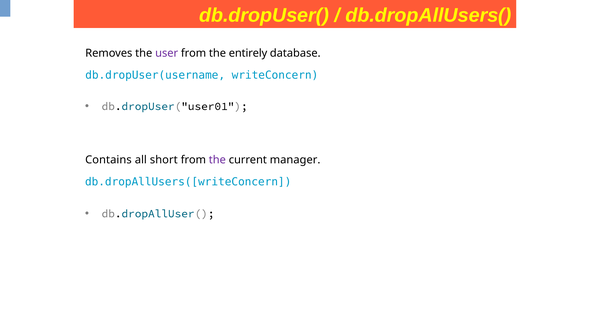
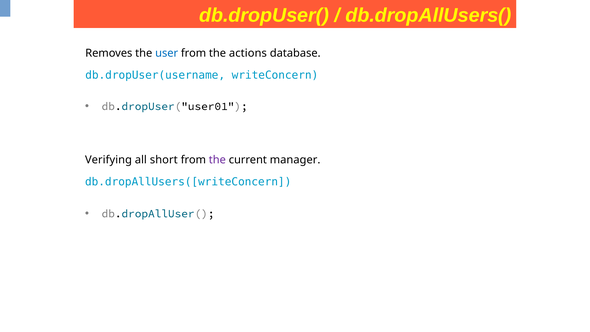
user colour: purple -> blue (167, 53)
entirely: entirely -> actions (248, 53)
Contains: Contains -> Verifying (108, 160)
